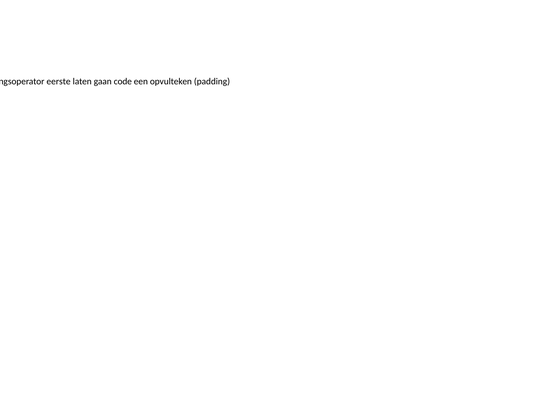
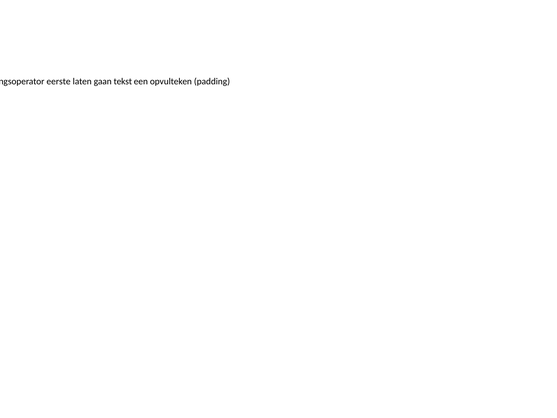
code: code -> tekst (123, 81)
